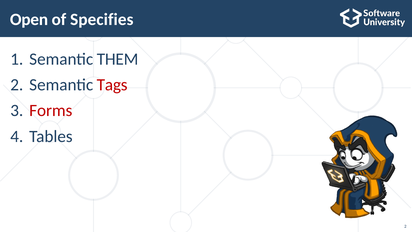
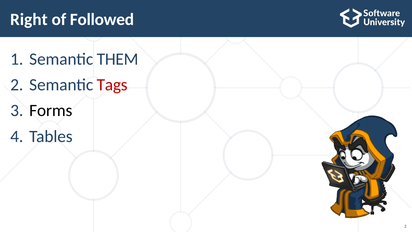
Open: Open -> Right (29, 20)
Specifies: Specifies -> Followed (102, 20)
Forms colour: red -> black (51, 111)
